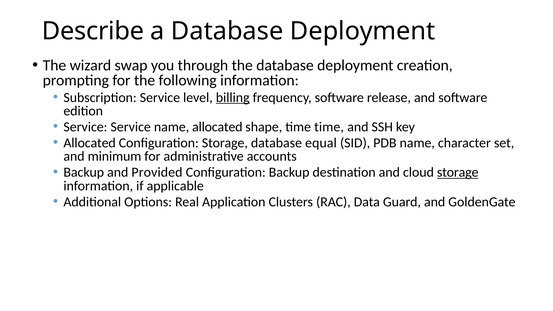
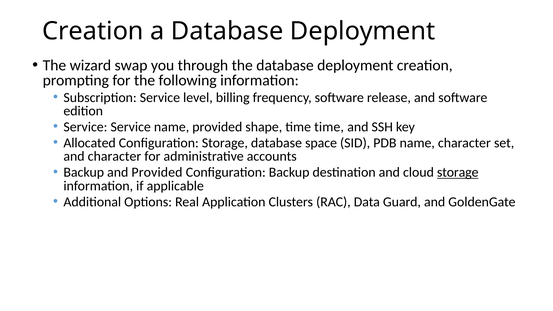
Describe: Describe -> Creation (93, 31)
billing underline: present -> none (233, 97)
name allocated: allocated -> provided (217, 127)
equal: equal -> space (321, 143)
and minimum: minimum -> character (114, 156)
